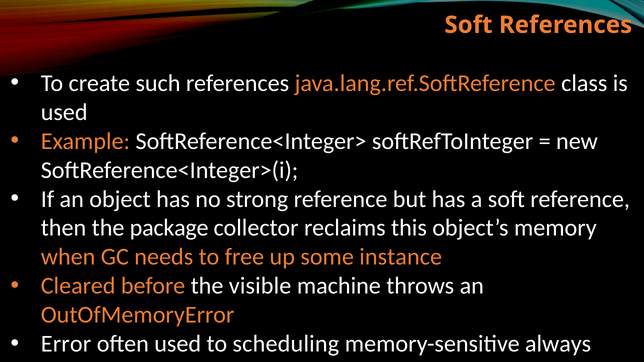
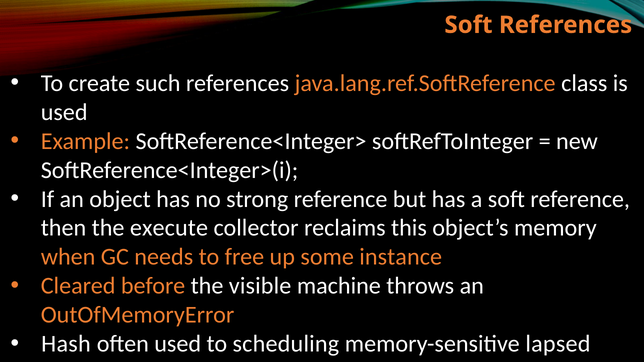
package: package -> execute (169, 228)
Error: Error -> Hash (66, 344)
always: always -> lapsed (558, 344)
